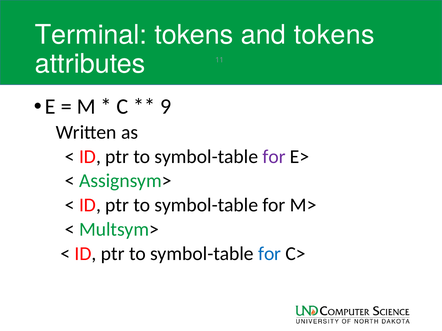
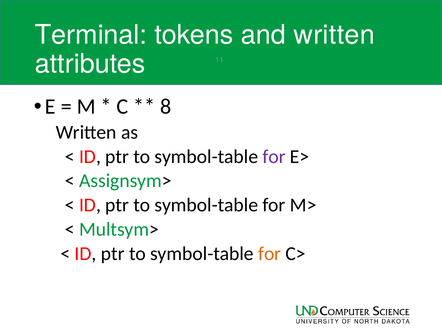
and tokens: tokens -> written (334, 35)
9: 9 -> 8 (166, 107)
for colour: blue -> orange (270, 254)
